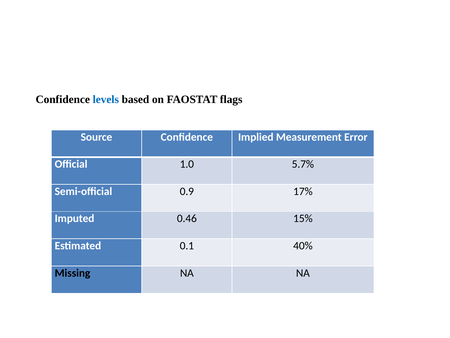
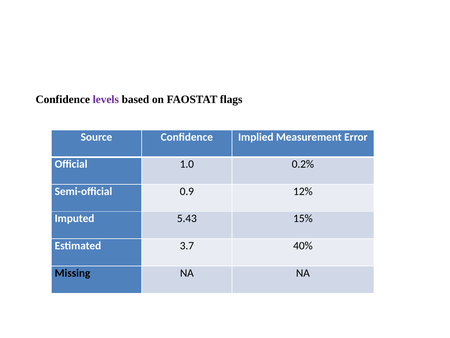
levels colour: blue -> purple (106, 99)
5.7%: 5.7% -> 0.2% (303, 164)
17%: 17% -> 12% (303, 191)
0.46: 0.46 -> 5.43 (187, 218)
0.1: 0.1 -> 3.7 (187, 245)
